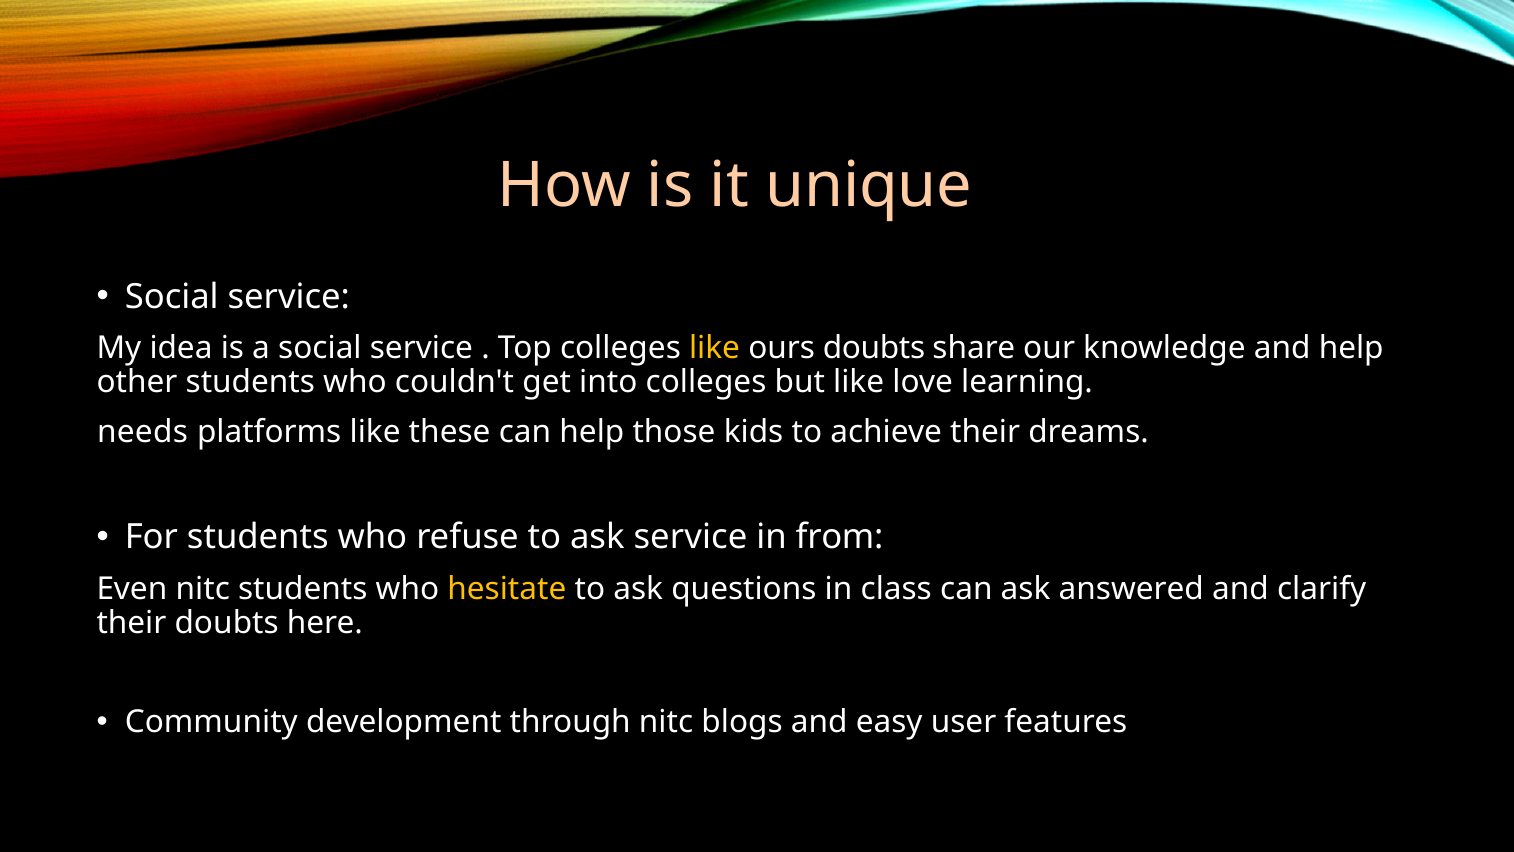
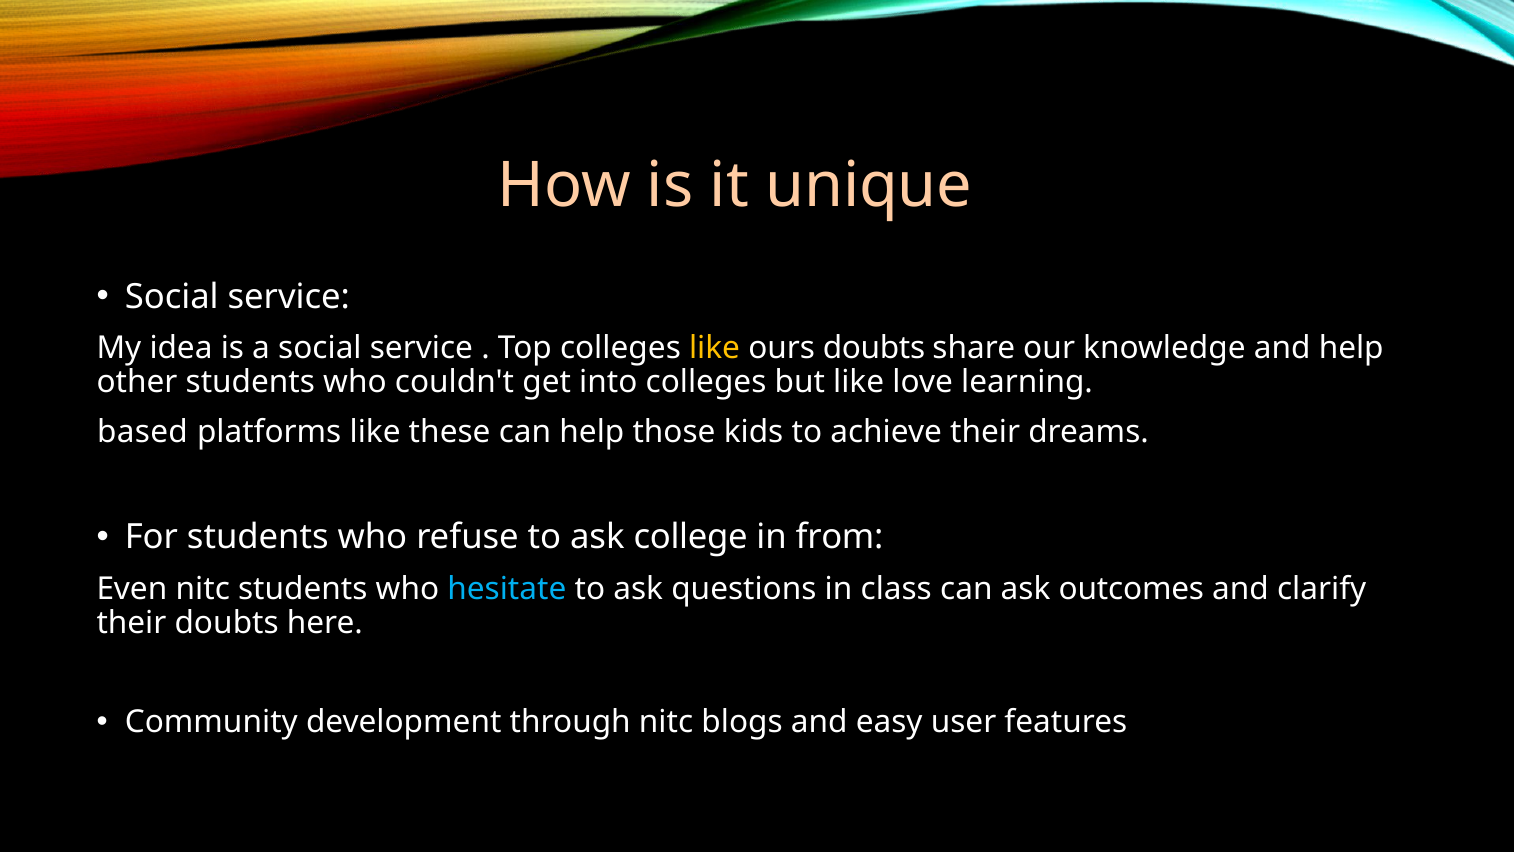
needs: needs -> based (142, 432)
ask service: service -> college (691, 537)
hesitate colour: yellow -> light blue (507, 588)
answered: answered -> outcomes (1131, 588)
